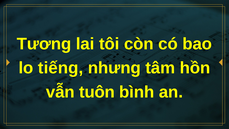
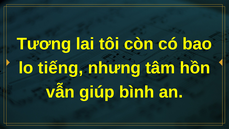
tuôn: tuôn -> giúp (97, 92)
